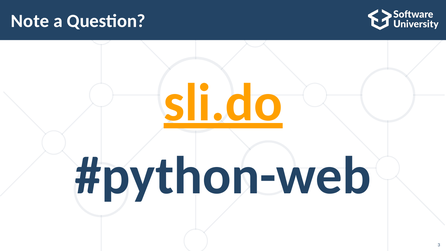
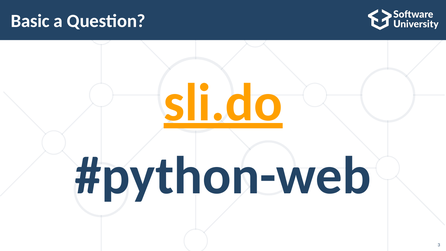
Note: Note -> Basic (30, 21)
